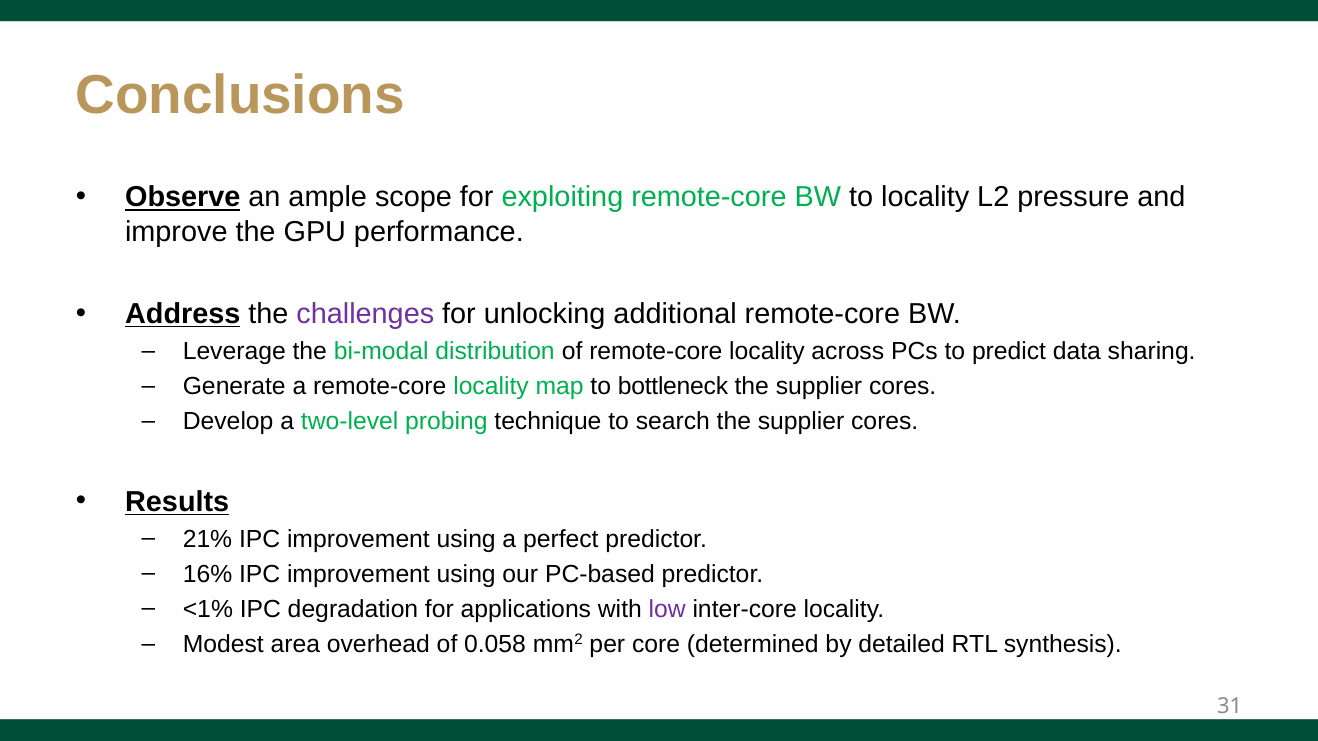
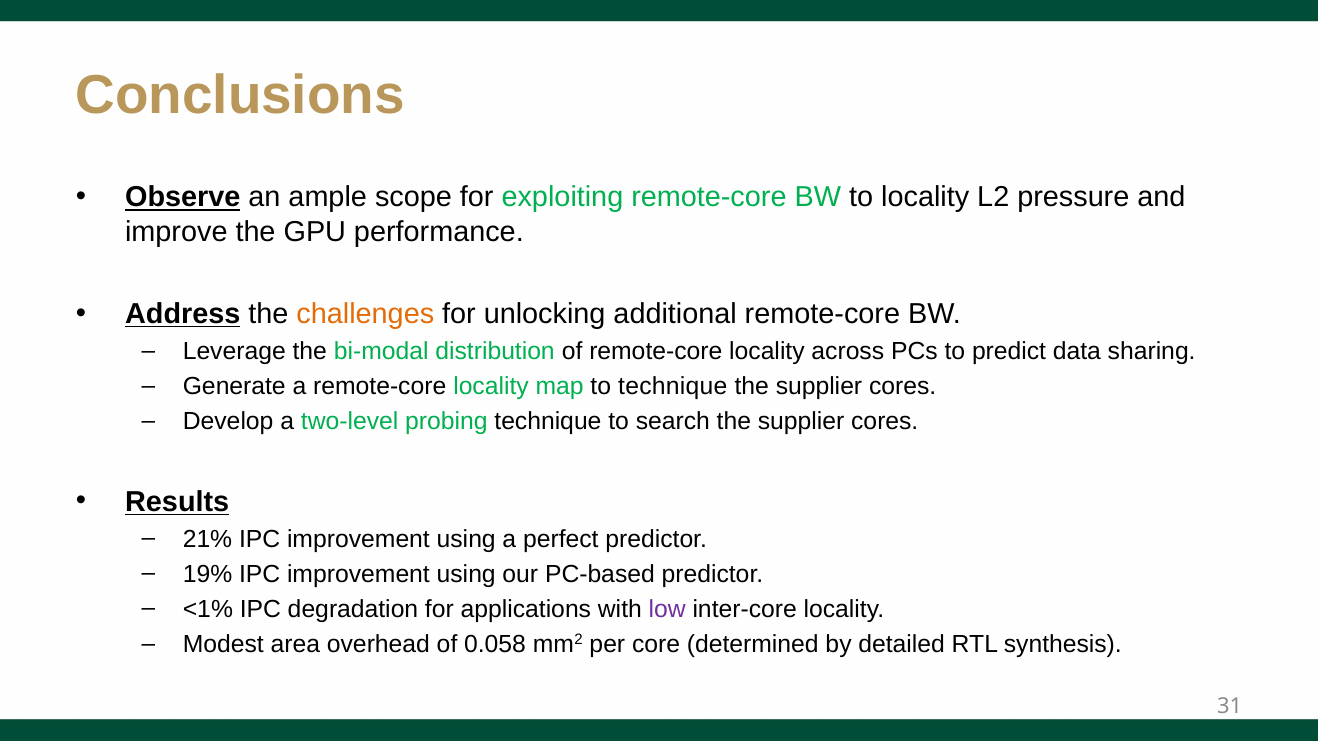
challenges colour: purple -> orange (365, 314)
to bottleneck: bottleneck -> technique (673, 387)
16%: 16% -> 19% (208, 574)
